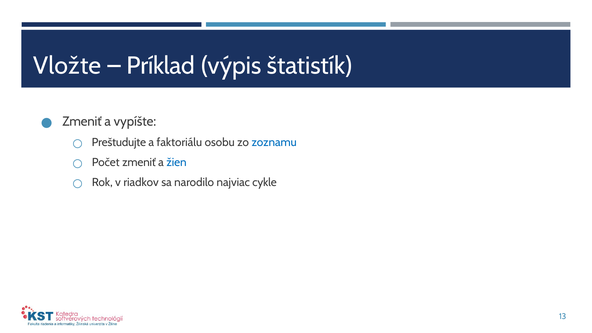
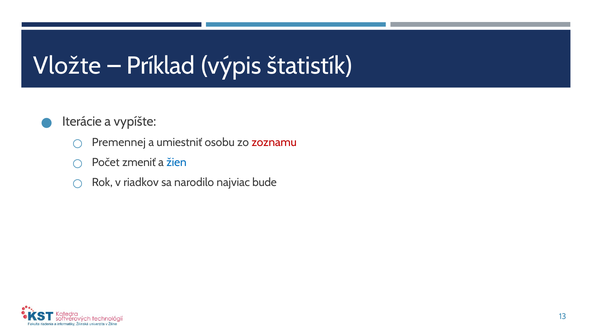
Zmeniť: Zmeniť -> Iterácie (82, 121)
Preštudujte: Preštudujte -> Premennej (119, 142)
faktoriálu: faktoriálu -> umiestniť (179, 142)
zoznamu colour: blue -> red (274, 142)
cykle: cykle -> bude (265, 182)
